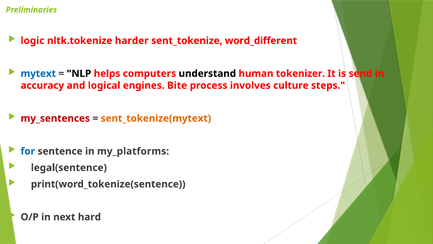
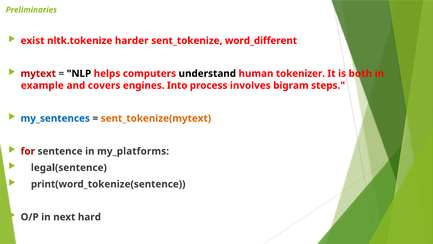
logic: logic -> exist (33, 41)
mytext colour: blue -> red (38, 73)
send: send -> both (360, 73)
accuracy: accuracy -> example (42, 85)
logical: logical -> covers (104, 85)
Bite: Bite -> Into (177, 85)
culture: culture -> bigram (291, 85)
my_sentences colour: red -> blue (55, 118)
for colour: blue -> red (28, 151)
